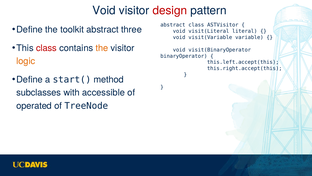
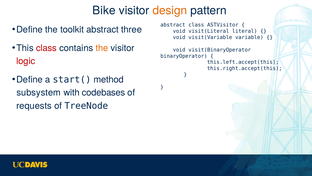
Void: Void -> Bike (104, 10)
design colour: red -> orange (170, 10)
logic colour: orange -> red (26, 61)
subclasses: subclasses -> subsystem (39, 92)
accessible: accessible -> codebases (104, 92)
operated: operated -> requests (34, 106)
